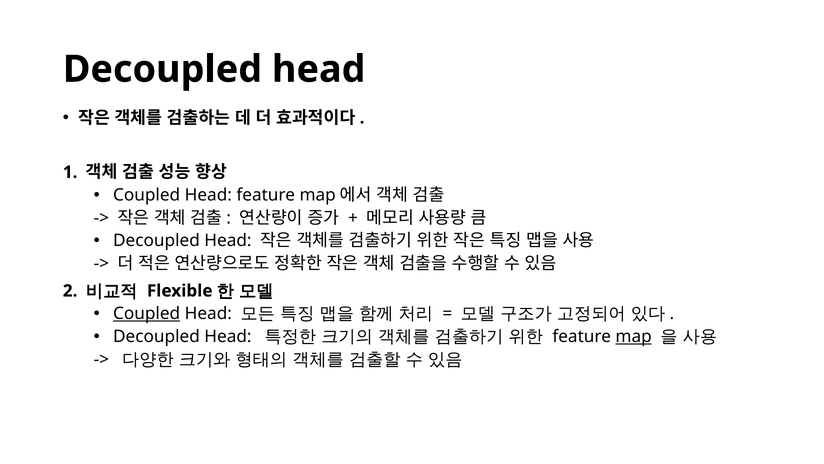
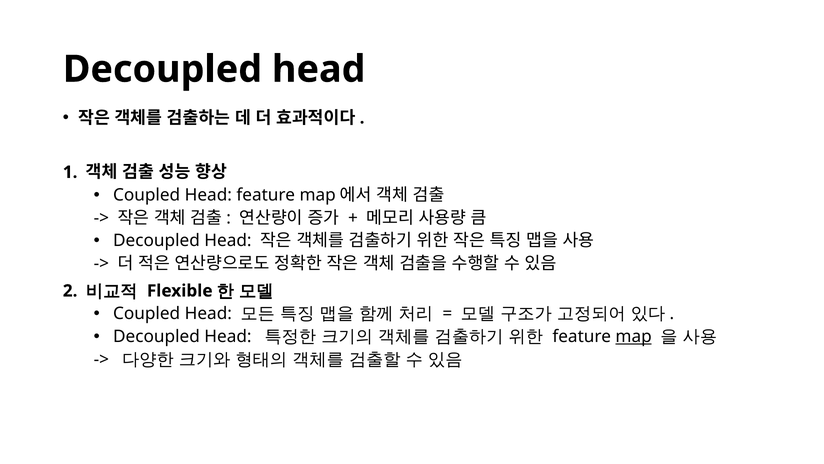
Coupled underline: present -> none (147, 313)
